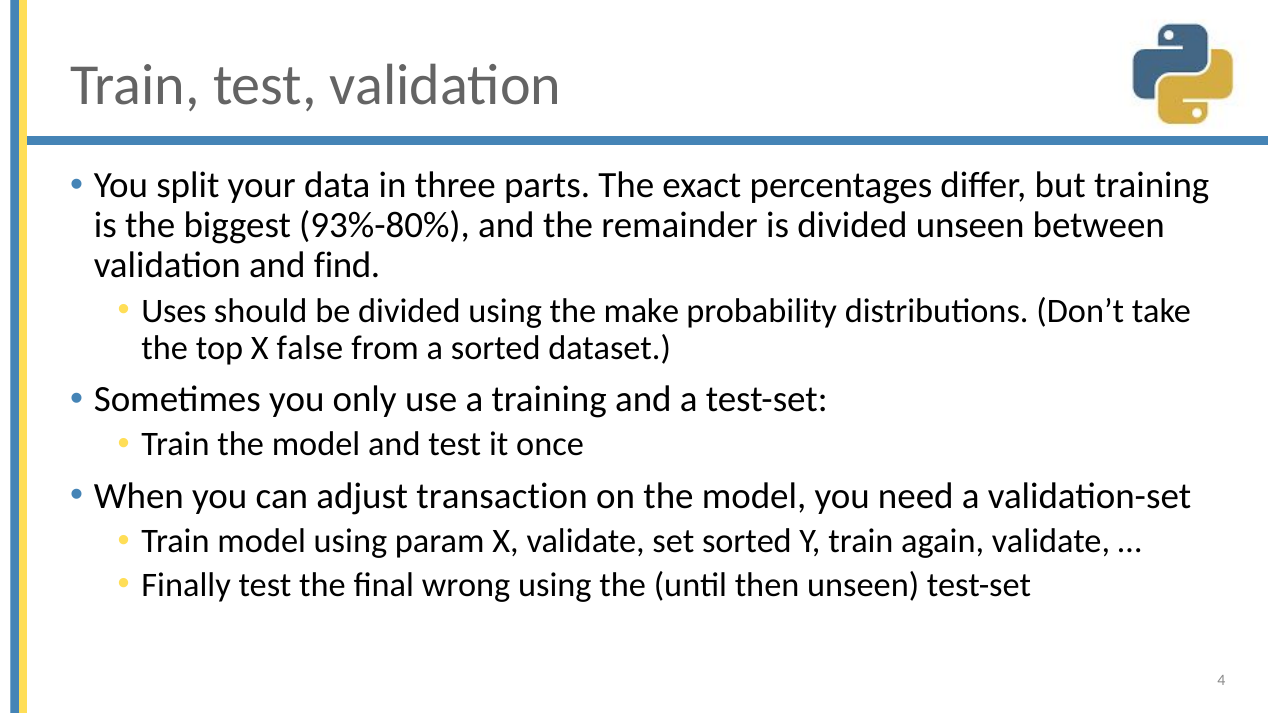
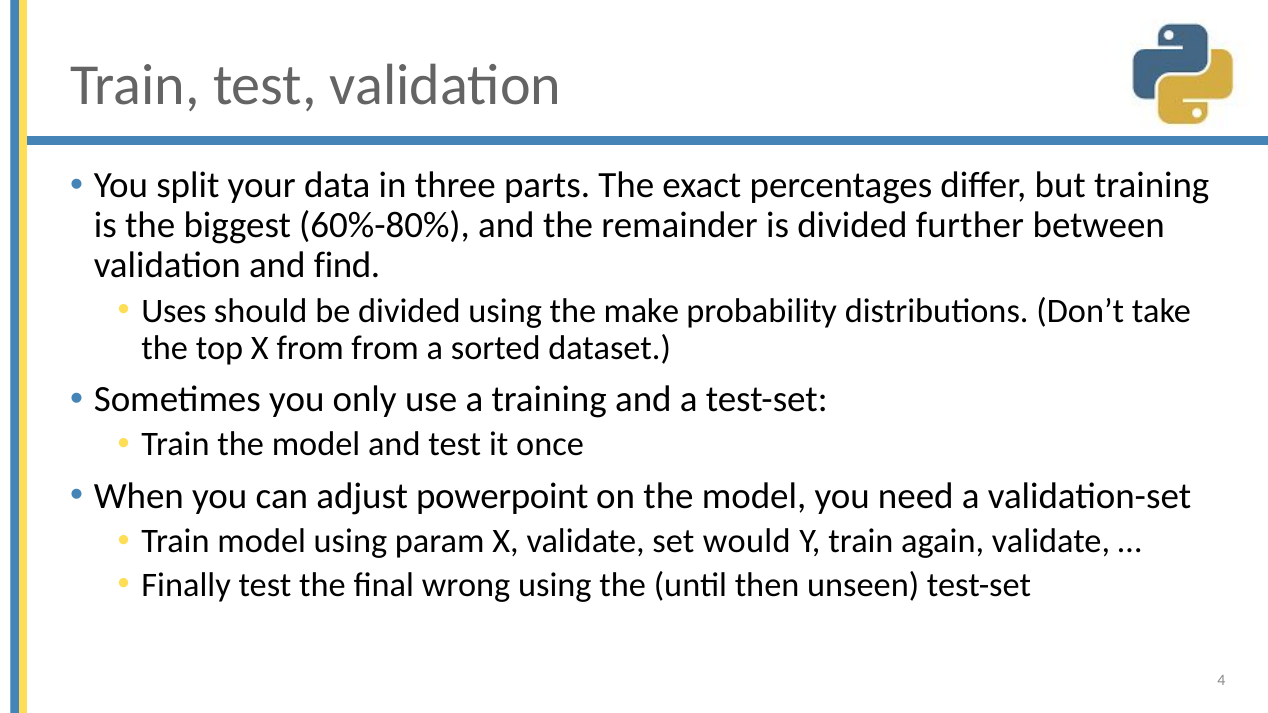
93%-80%: 93%-80% -> 60%-80% (385, 226)
divided unseen: unseen -> further (970, 226)
X false: false -> from (310, 348)
transaction: transaction -> powerpoint (502, 496)
set sorted: sorted -> would (747, 542)
